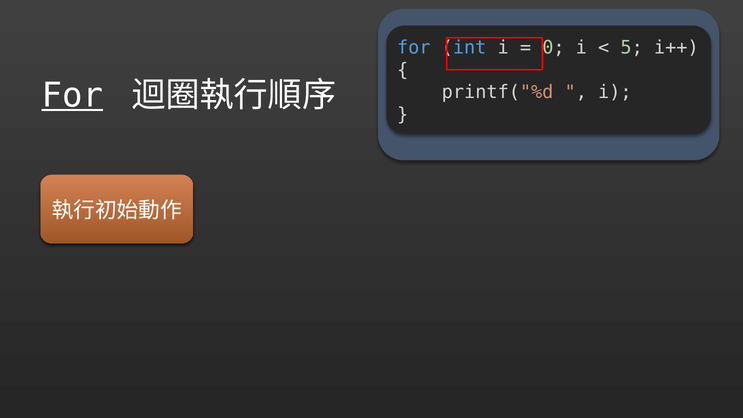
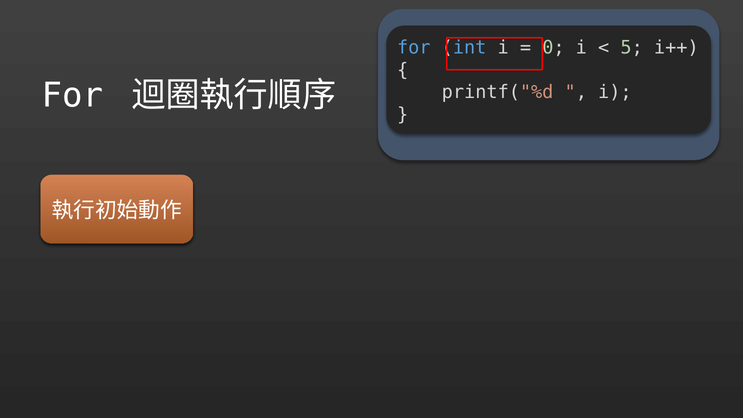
For underline: present -> none (72, 96)
